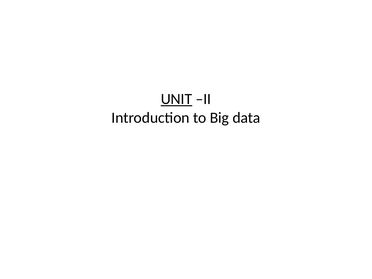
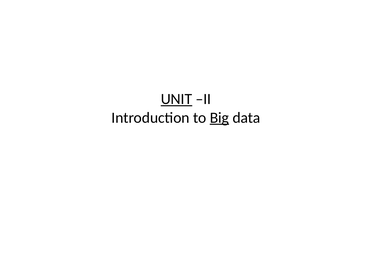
Big underline: none -> present (219, 118)
